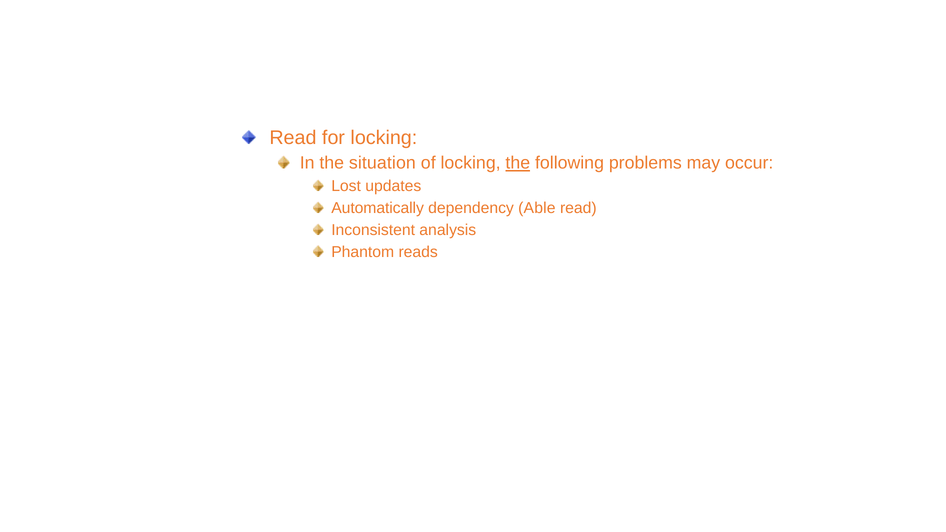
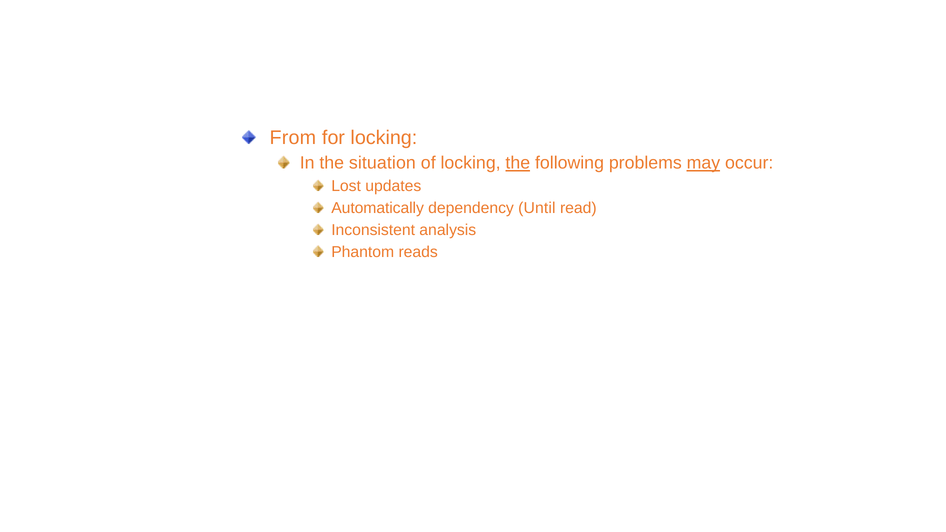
Read: Read -> From (293, 138)
may underline: none -> present (703, 163)
Able: Able -> Until (537, 208)
